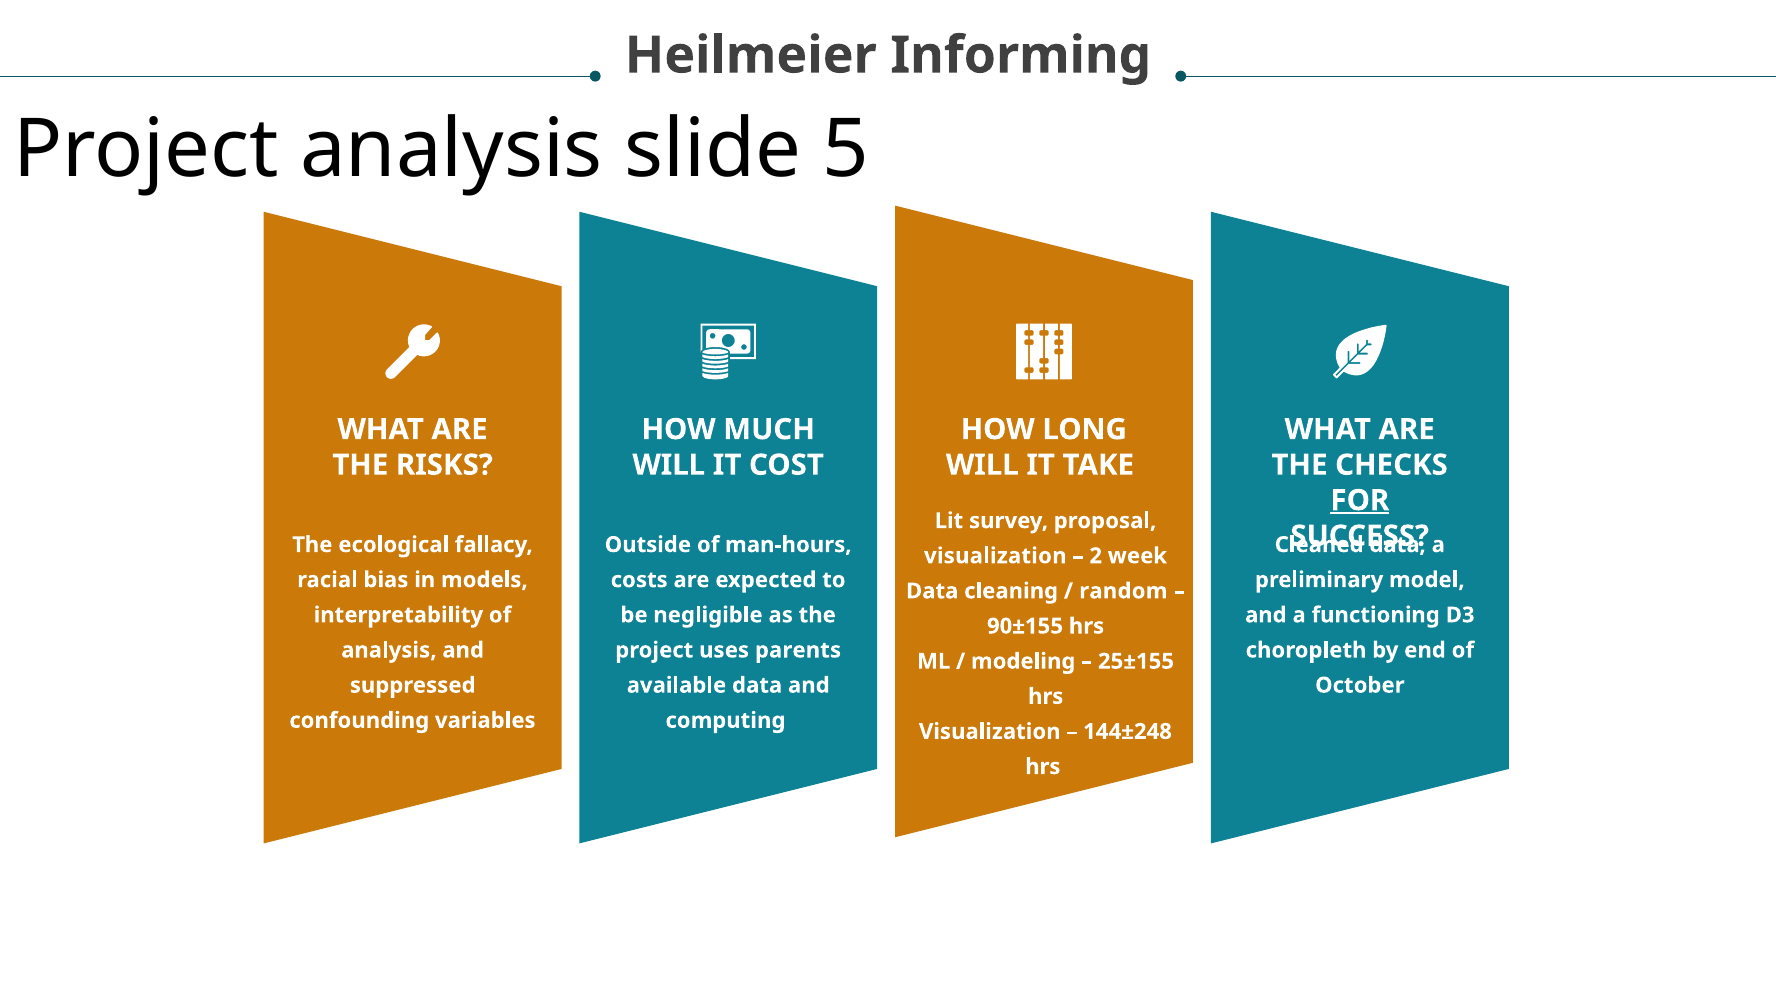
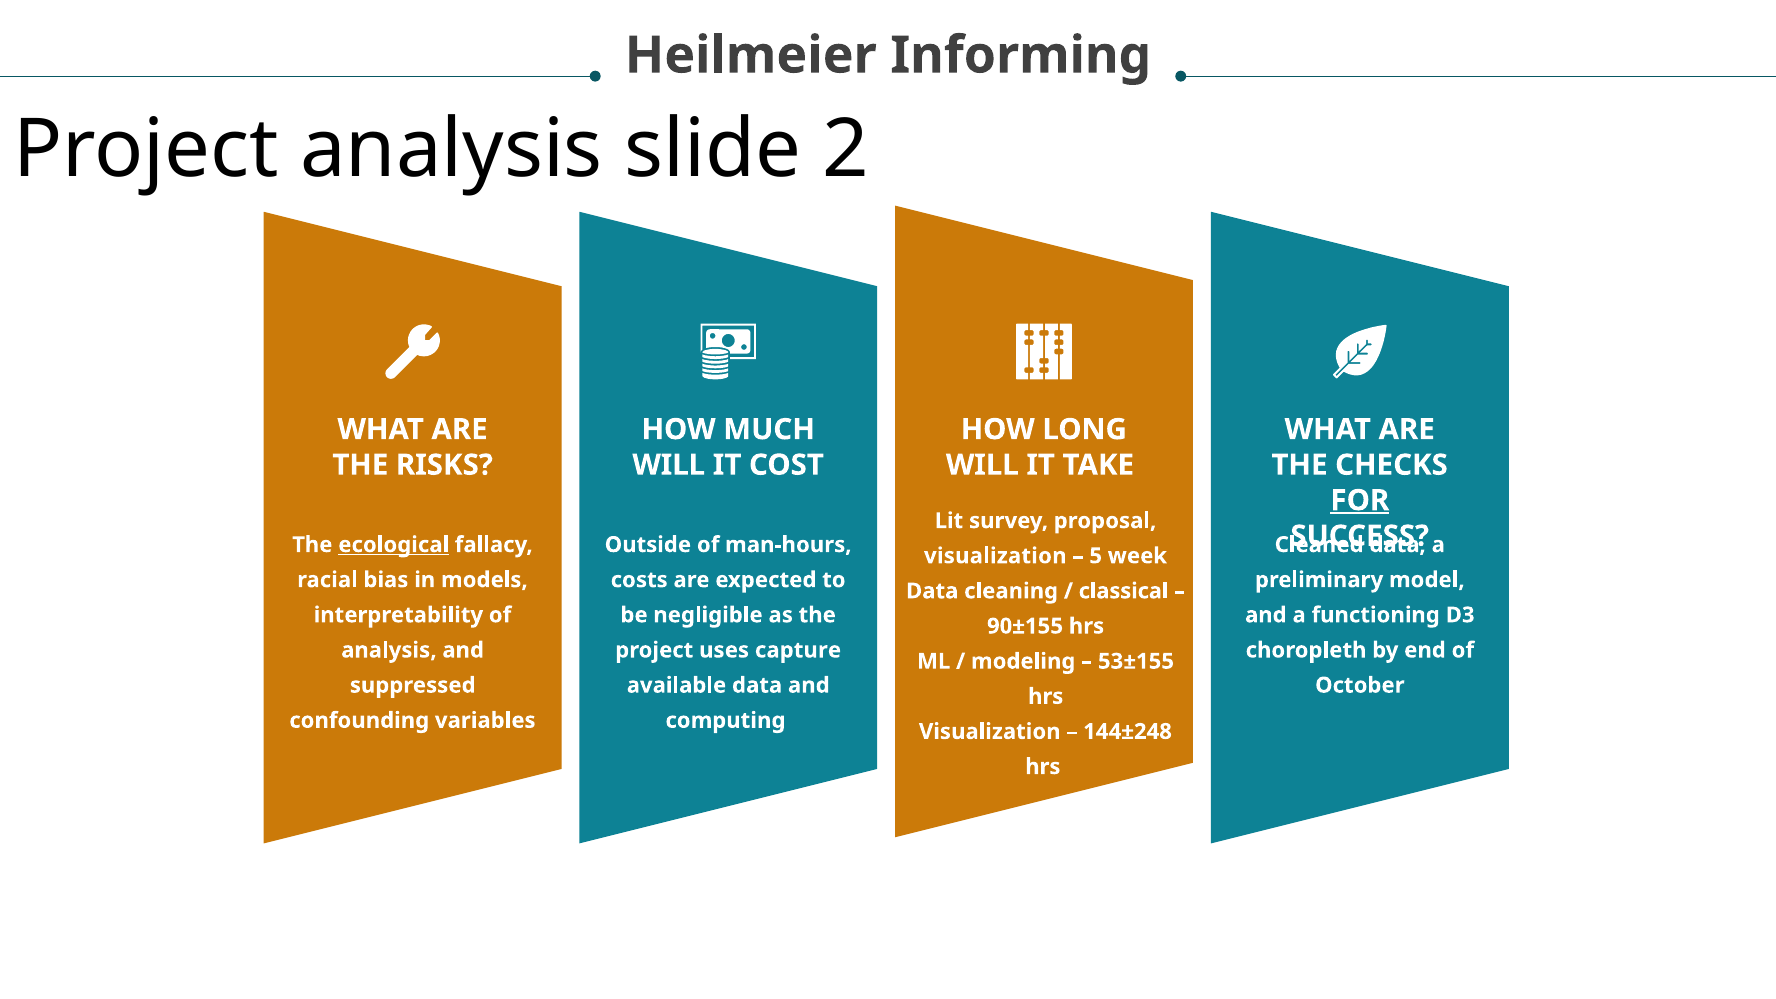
5: 5 -> 2 (845, 149)
ecological underline: none -> present (394, 545)
2: 2 -> 5 (1096, 556)
random: random -> classical (1124, 591)
parents: parents -> capture (798, 650)
25±155: 25±155 -> 53±155 (1136, 661)
